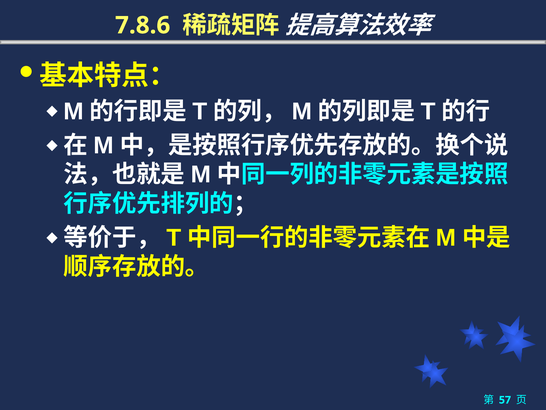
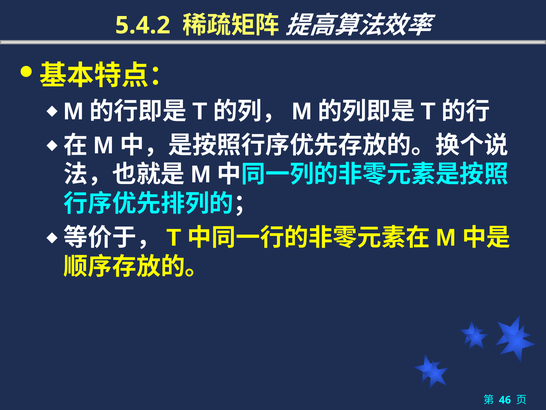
7.8.6: 7.8.6 -> 5.4.2 (143, 25)
57: 57 -> 46 (505, 400)
